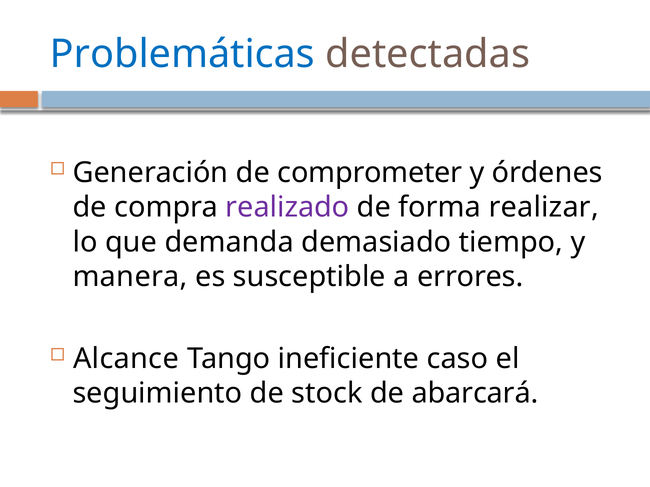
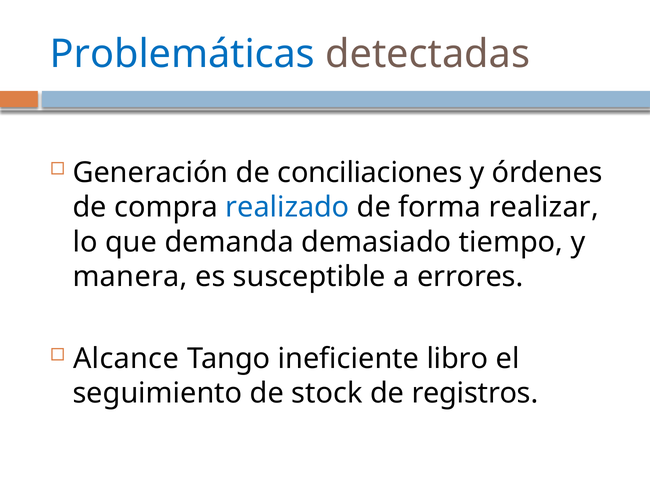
comprometer: comprometer -> conciliaciones (370, 173)
realizado colour: purple -> blue (287, 208)
caso: caso -> libro (457, 359)
abarcará: abarcará -> registros (475, 394)
